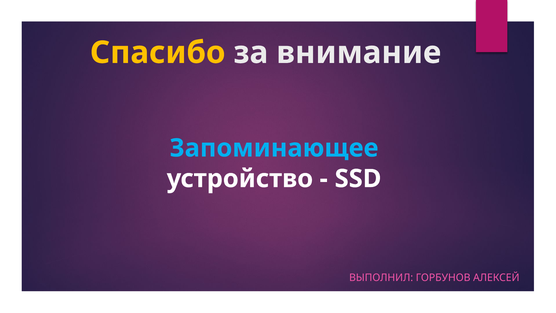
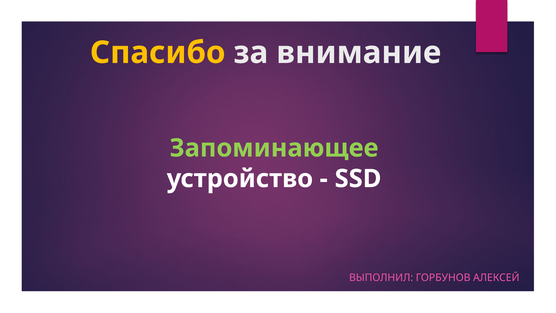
Запоминающее colour: light blue -> light green (274, 148)
